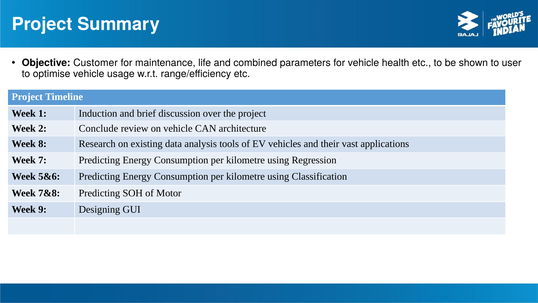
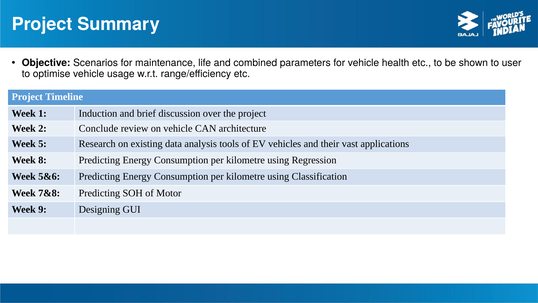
Customer: Customer -> Scenarios (96, 63)
8: 8 -> 5 (42, 144)
7: 7 -> 8 (42, 160)
